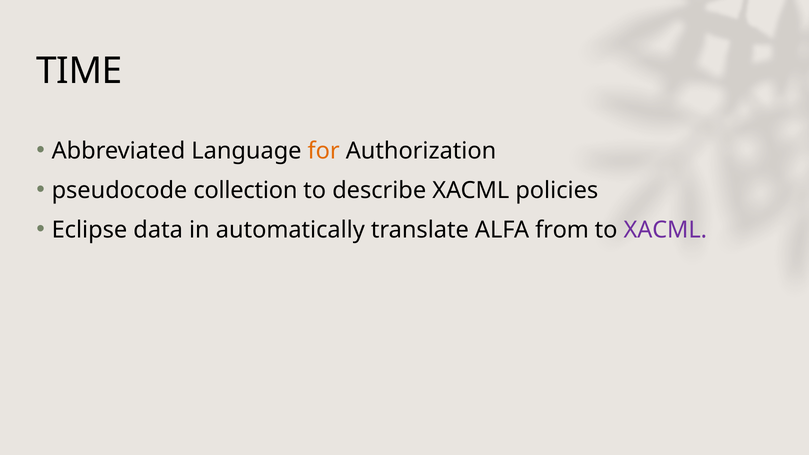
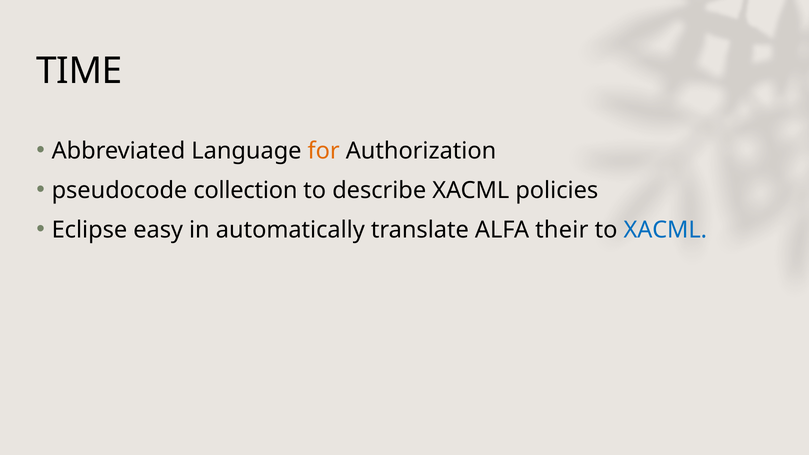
data: data -> easy (158, 230)
from: from -> their (562, 230)
XACML colour: purple -> blue (665, 230)
